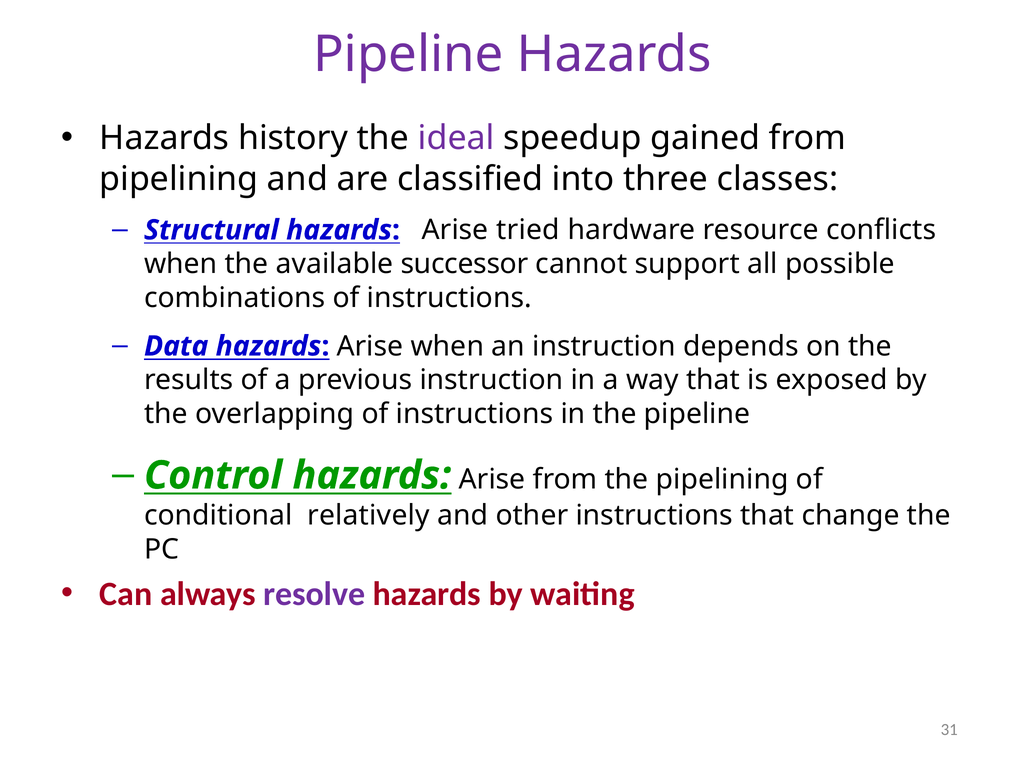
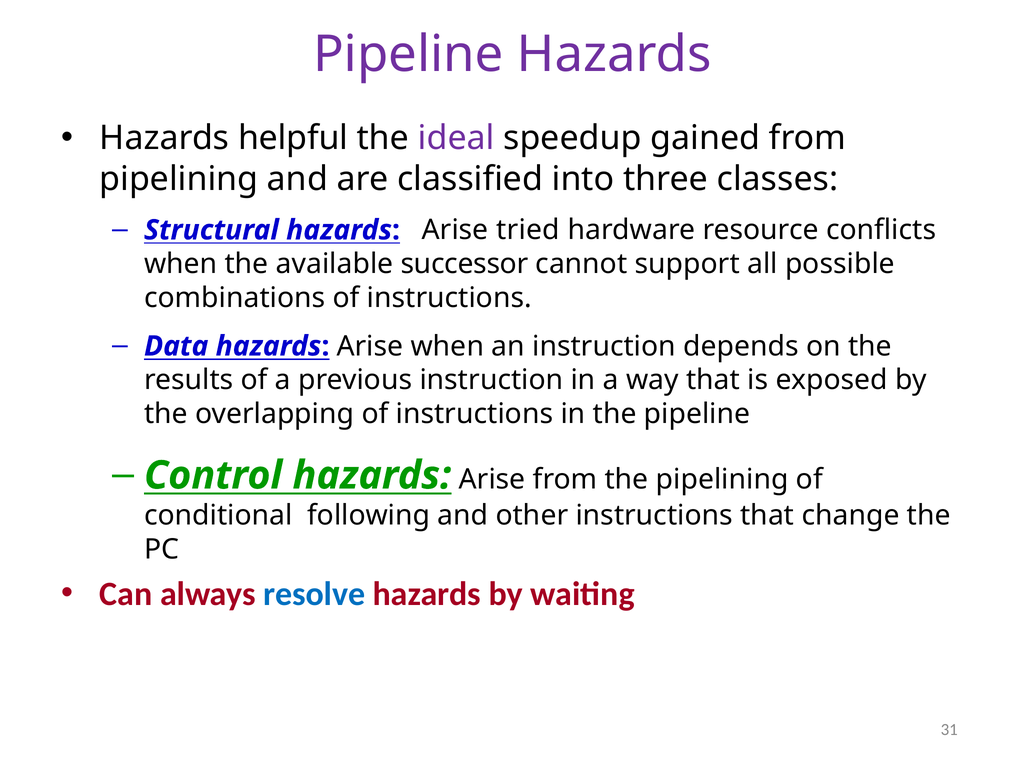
history: history -> helpful (293, 138)
relatively: relatively -> following (369, 516)
resolve colour: purple -> blue (314, 594)
